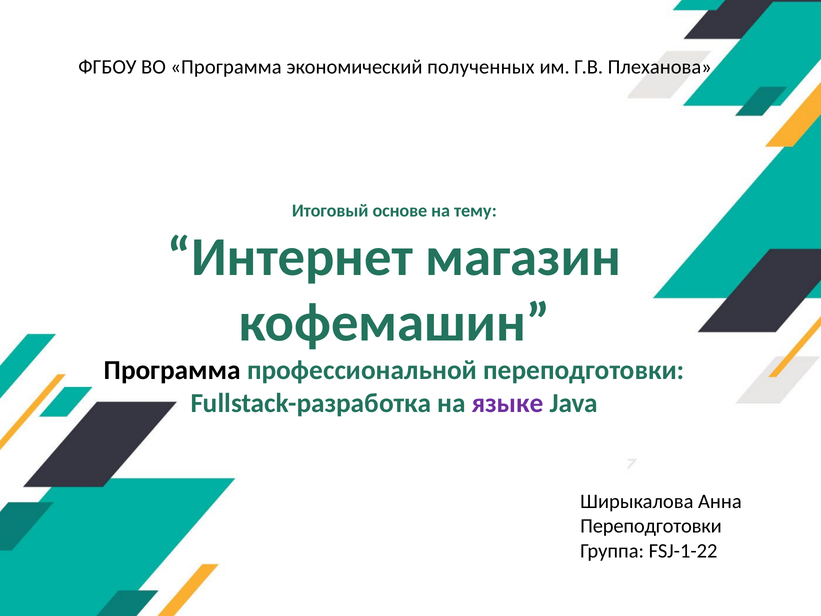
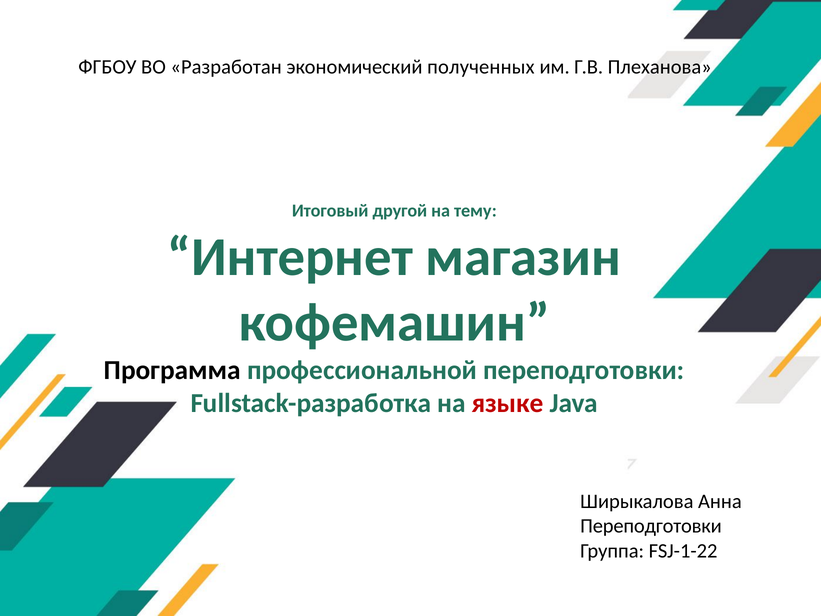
ВО Программа: Программа -> Разработан (226, 67)
основе: основе -> другой (400, 211)
языке colour: purple -> red (508, 403)
